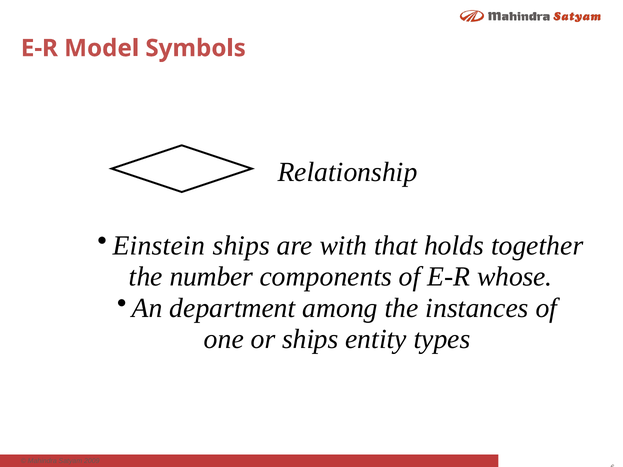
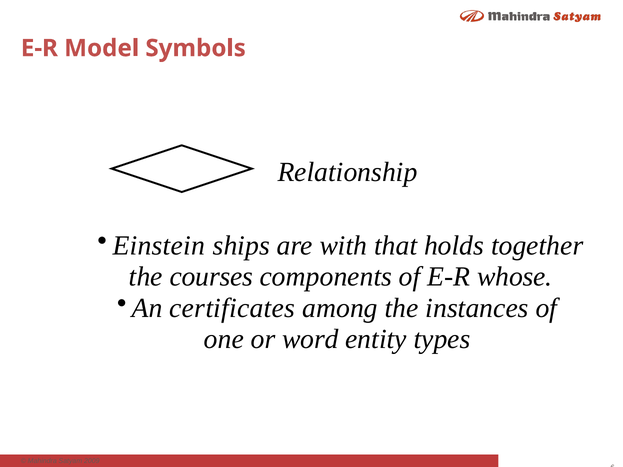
number: number -> courses (211, 277)
department: department -> certificates (232, 308)
or ships: ships -> word (310, 339)
